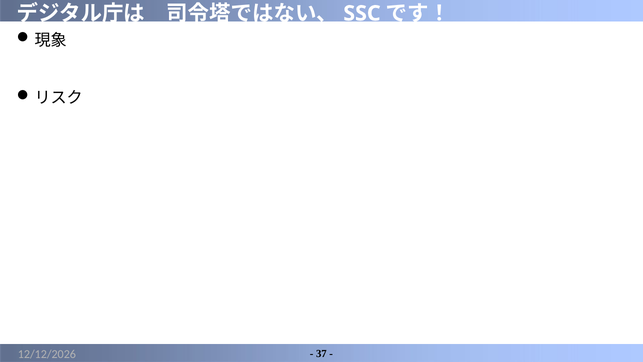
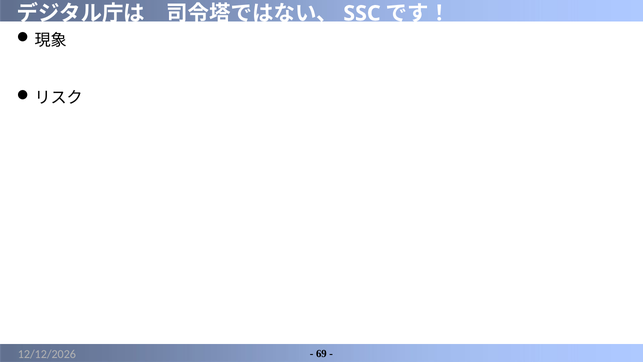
37: 37 -> 69 (321, 353)
